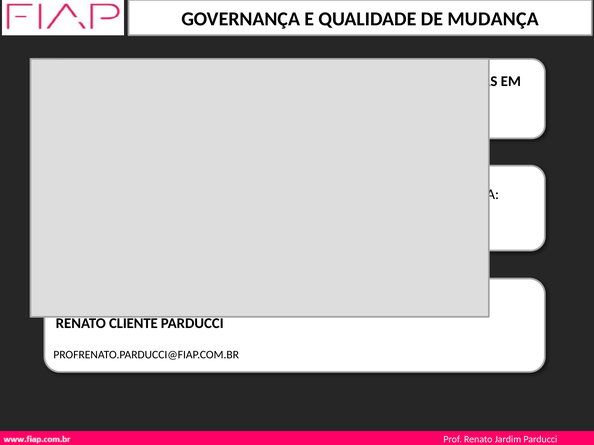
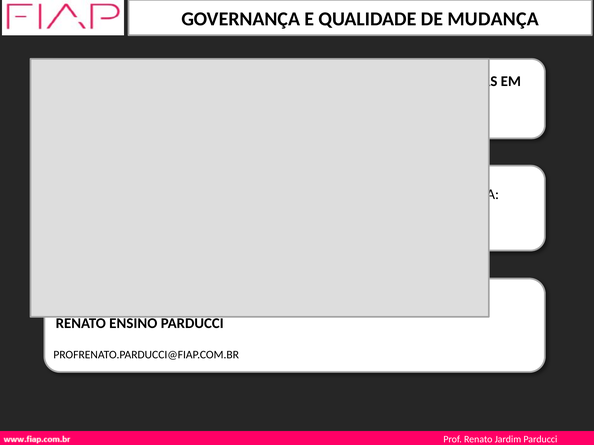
CLIENTE: CLIENTE -> ENSINO (133, 324)
